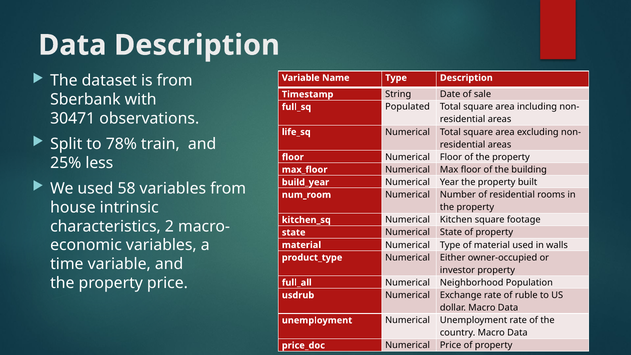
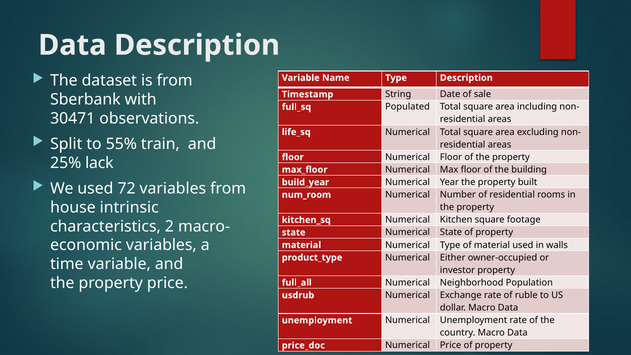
78%: 78% -> 55% (121, 144)
less: less -> lack (99, 163)
58: 58 -> 72 (127, 188)
